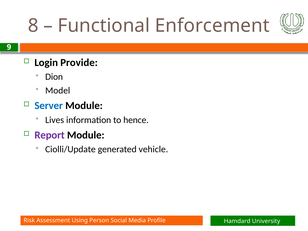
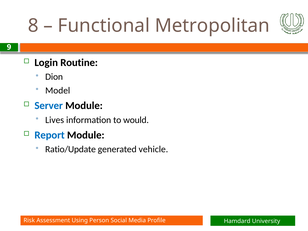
Enforcement: Enforcement -> Metropolitan (212, 26)
Provide: Provide -> Routine (79, 63)
hence: hence -> would (136, 120)
Report colour: purple -> blue (50, 135)
Ciolli/Update: Ciolli/Update -> Ratio/Update (70, 149)
